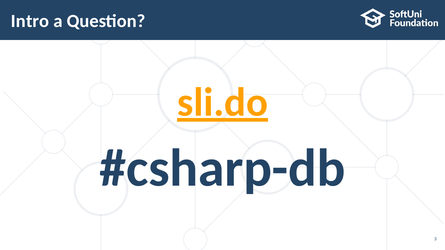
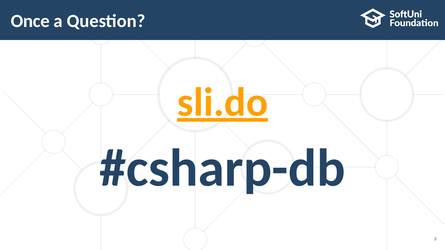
Intro: Intro -> Once (30, 21)
